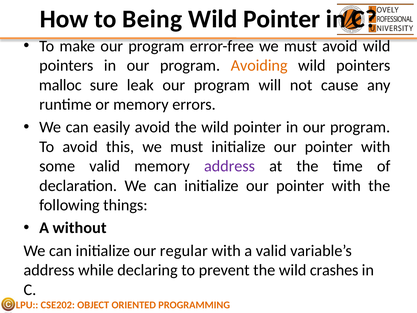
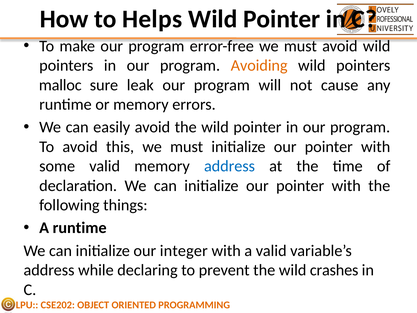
Being: Being -> Helps (152, 19)
address colour: purple -> blue (230, 166)
A without: without -> runtime (80, 228)
regular: regular -> integer (184, 250)
